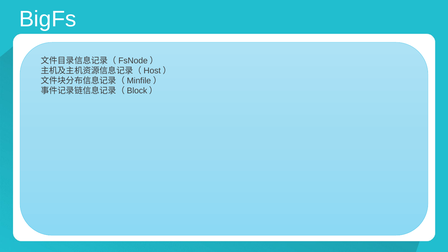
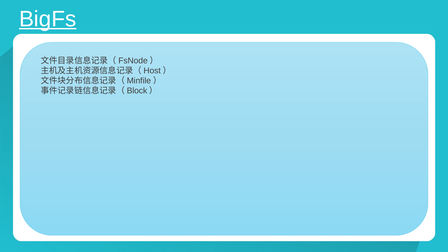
BigFs underline: none -> present (48, 19)
